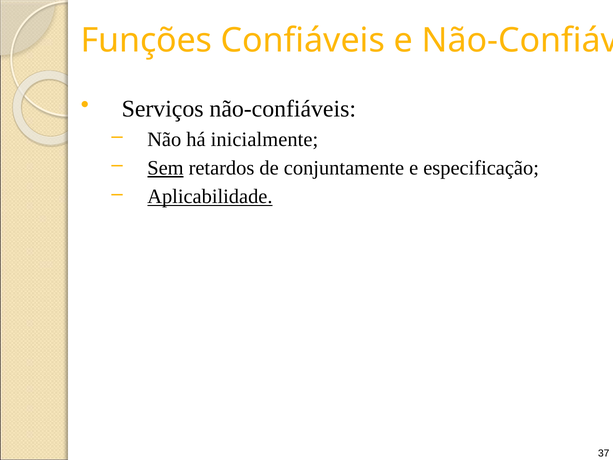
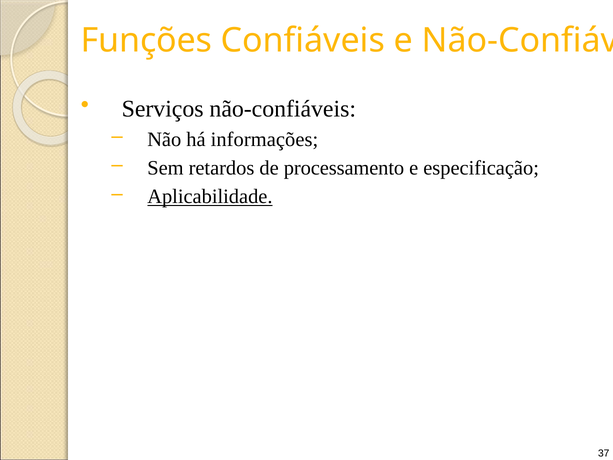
inicialmente: inicialmente -> informações (264, 139)
Sem underline: present -> none (165, 168)
conjuntamente: conjuntamente -> processamento (344, 168)
